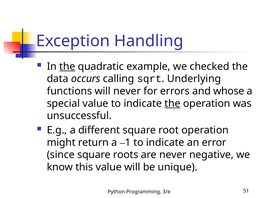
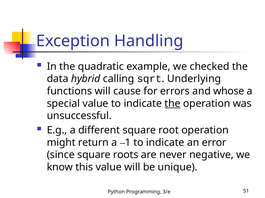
the underline: present -> none (67, 67)
occurs: occurs -> hybrid (86, 79)
will never: never -> cause (127, 91)
